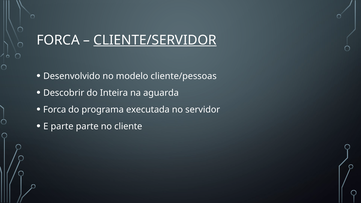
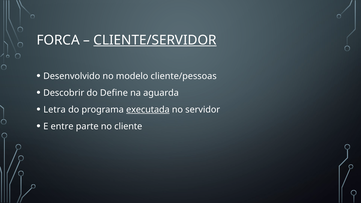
Inteira: Inteira -> Define (114, 93)
Forca: Forca -> Letra (55, 110)
executada underline: none -> present (148, 110)
E parte: parte -> entre (62, 126)
